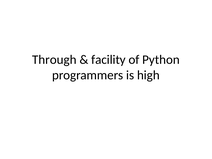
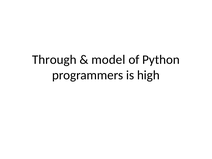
facility: facility -> model (108, 60)
